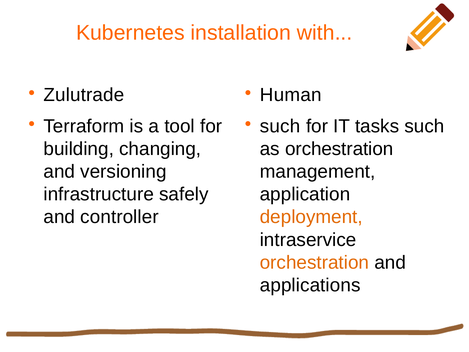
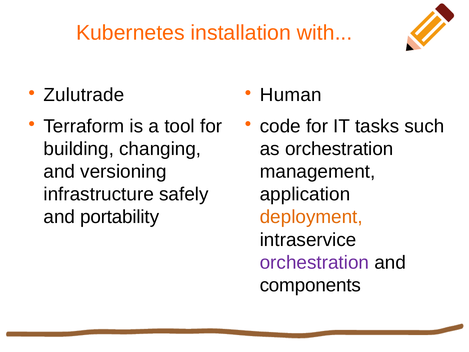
such: such -> code (280, 126)
controller: controller -> portability (120, 217)
orchestration colour: orange -> purple (314, 262)
applications: applications -> components (310, 285)
